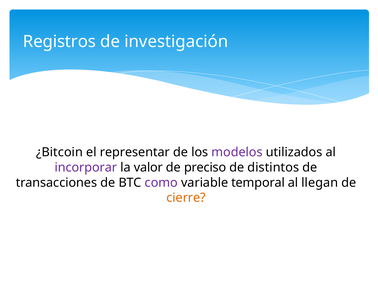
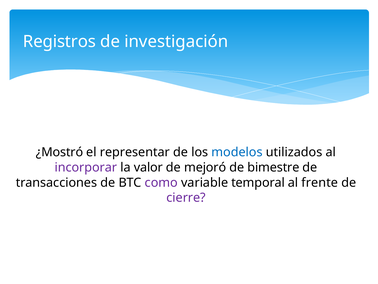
¿Bitcoin: ¿Bitcoin -> ¿Mostró (60, 152)
modelos colour: purple -> blue (237, 152)
preciso: preciso -> mejoró (205, 167)
distintos: distintos -> bimestre (273, 167)
llegan: llegan -> frente (320, 182)
cierre colour: orange -> purple (186, 197)
